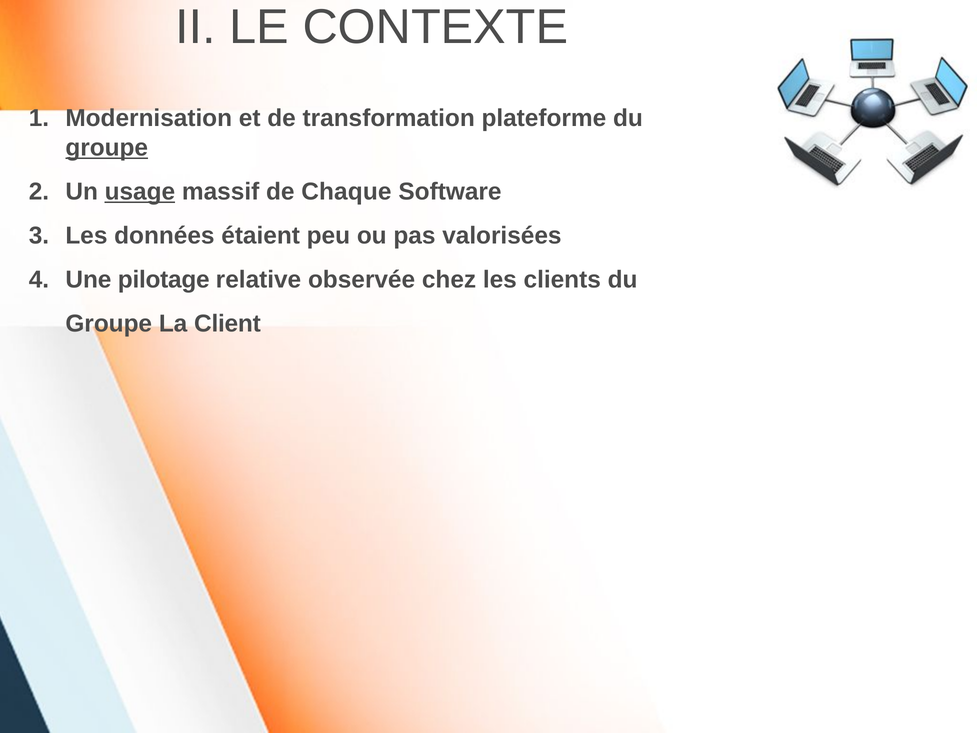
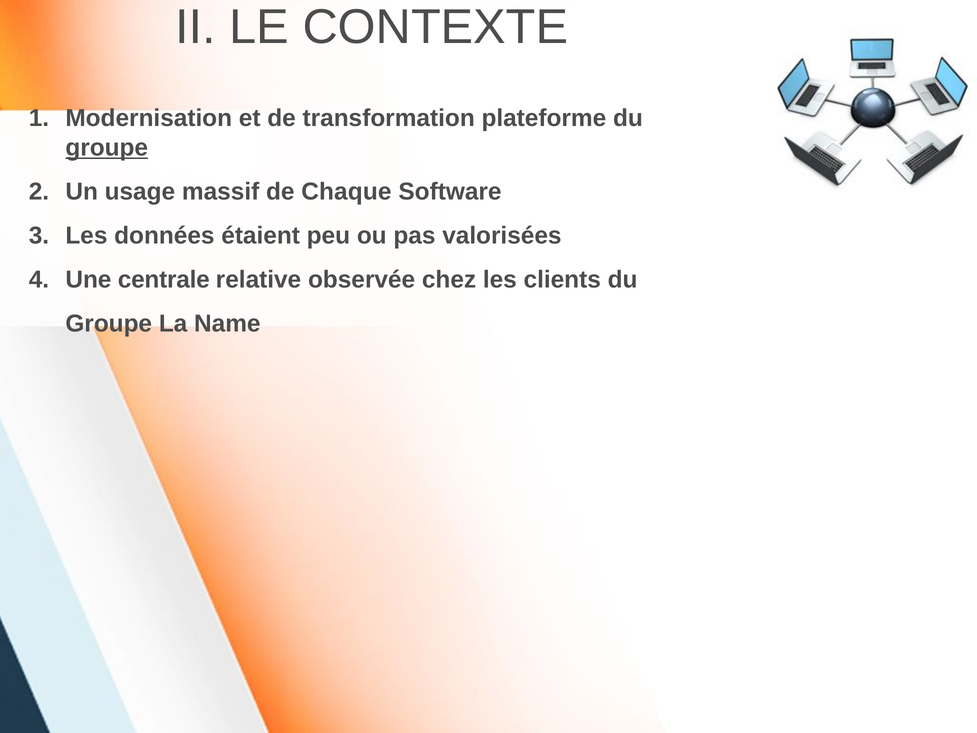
usage underline: present -> none (140, 191)
pilotage: pilotage -> centrale (164, 279)
Client: Client -> Name (227, 323)
